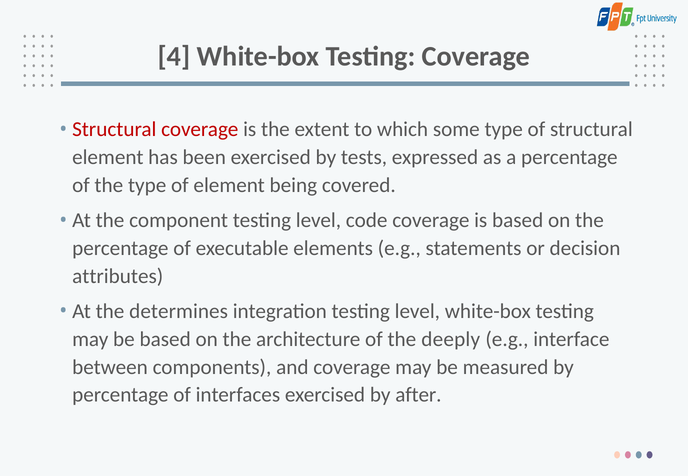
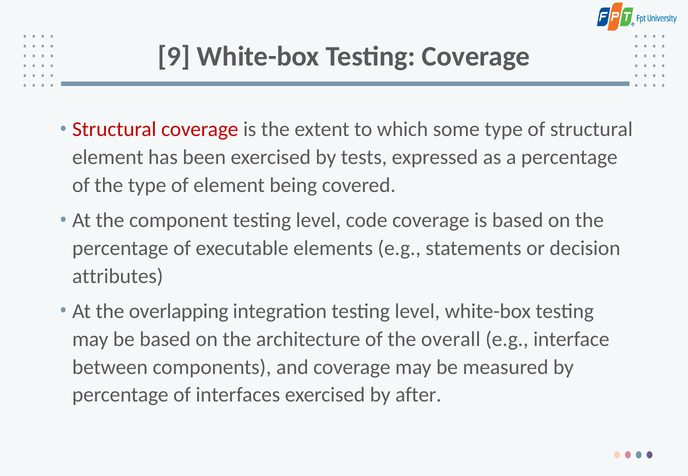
4: 4 -> 9 (174, 56)
determines: determines -> overlapping (179, 311)
deeply: deeply -> overall (451, 339)
